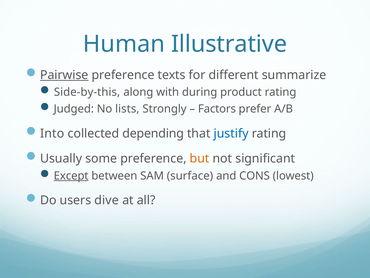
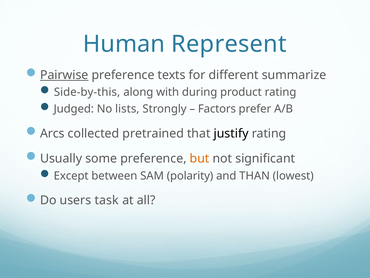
Illustrative: Illustrative -> Represent (229, 44)
Into: Into -> Arcs (52, 133)
depending: depending -> pretrained (153, 133)
justify colour: blue -> black (231, 133)
Except underline: present -> none (71, 175)
surface: surface -> polarity (190, 175)
CONS: CONS -> THAN (255, 175)
dive: dive -> task (107, 200)
